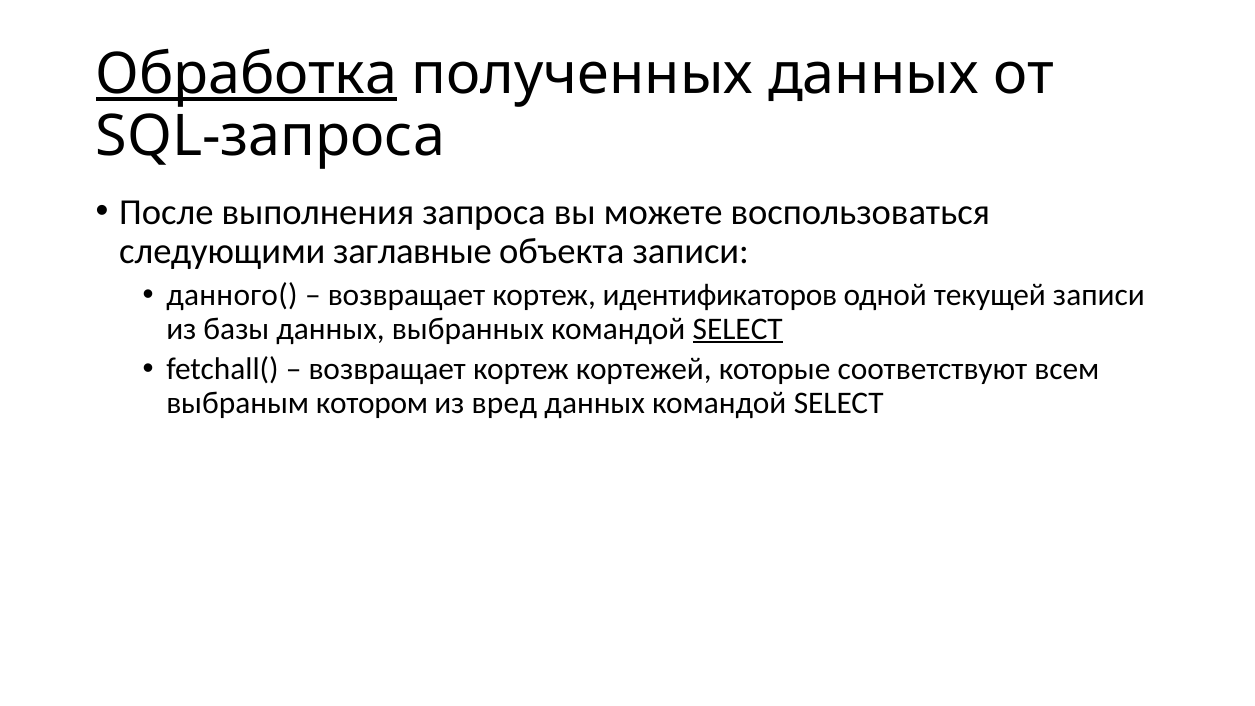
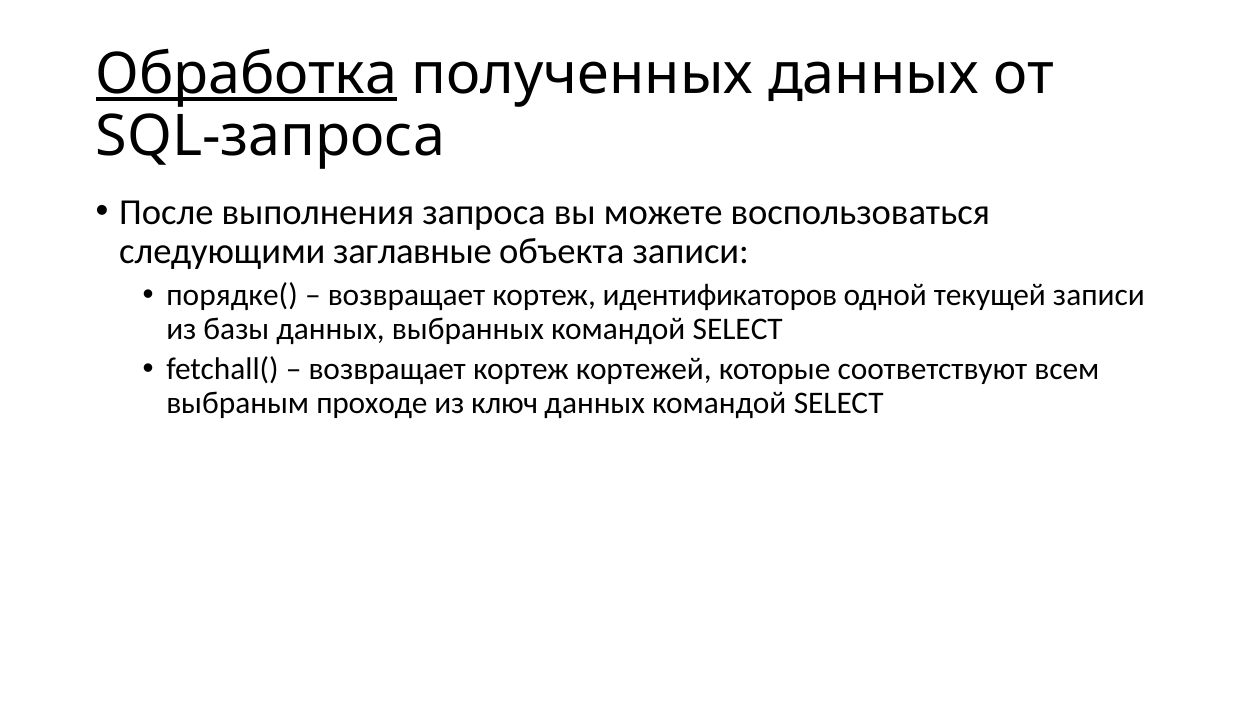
данного(: данного( -> порядке( (232, 295)
SELECT underline: present -> none (738, 329)
котором: котором -> проходе (372, 403)
вред: вред -> ключ (505, 403)
